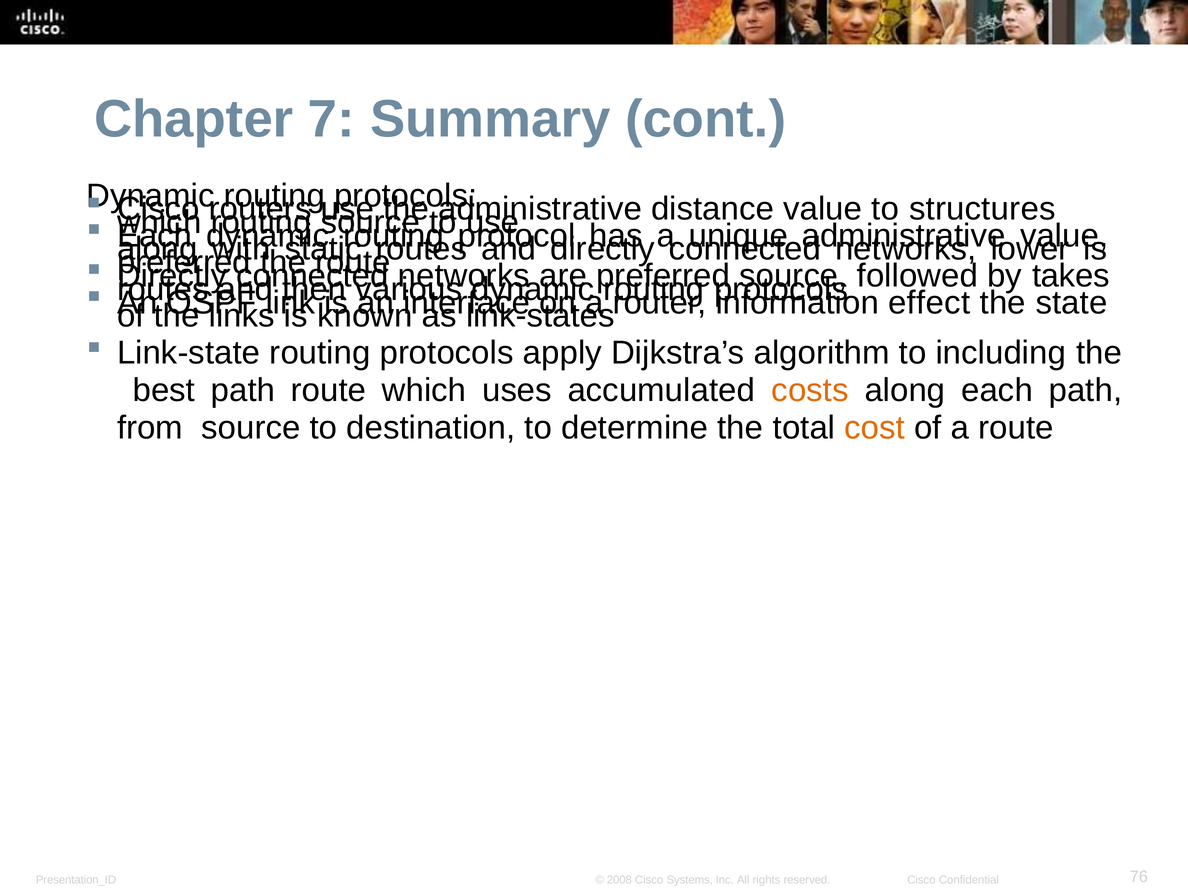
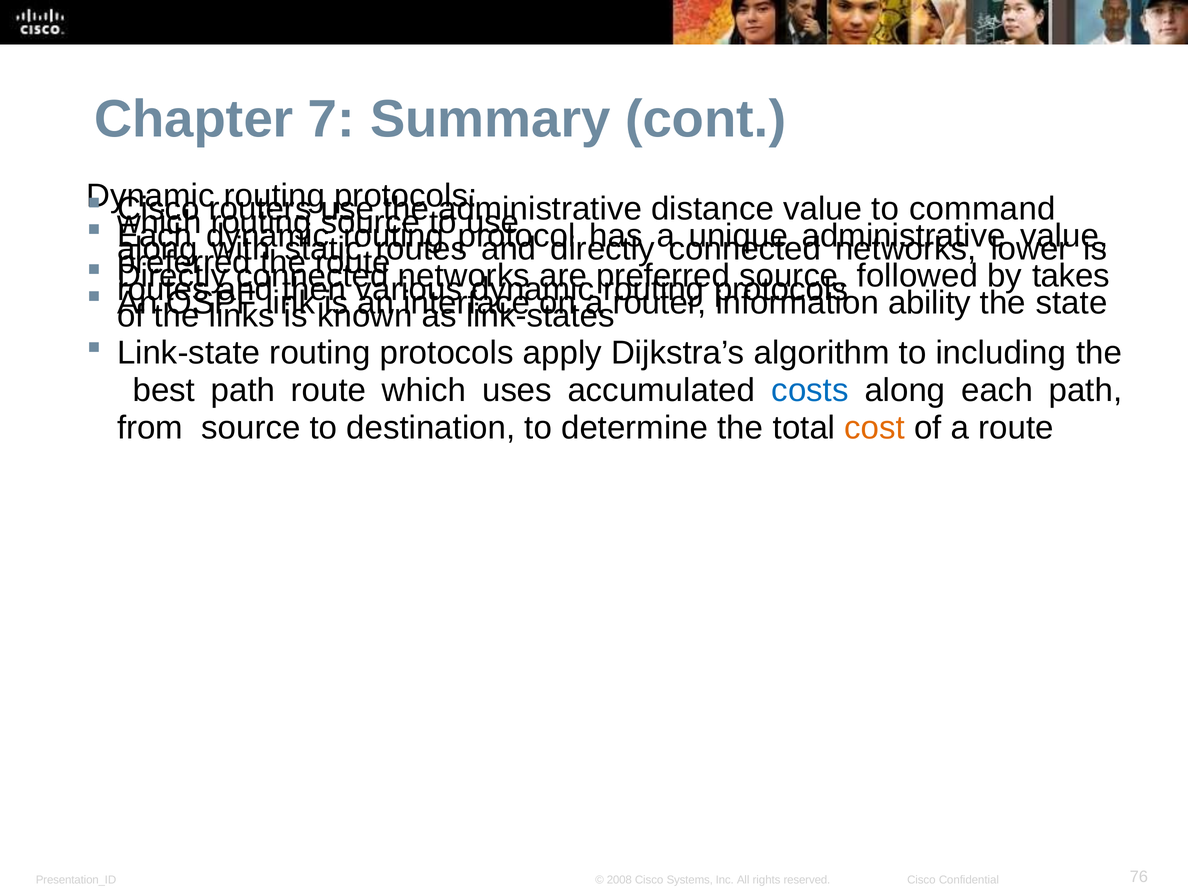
structures: structures -> command (982, 209)
effect: effect -> ability (930, 303)
costs colour: orange -> blue (810, 390)
